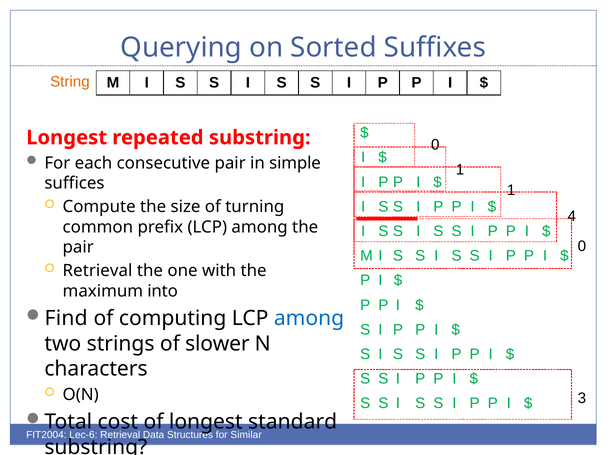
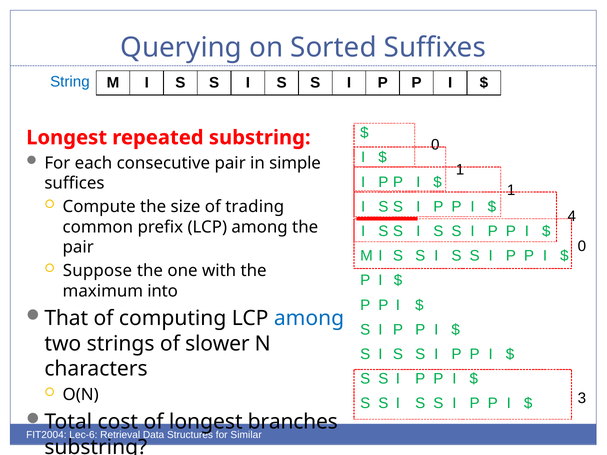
String colour: orange -> blue (70, 82)
turning: turning -> trading (255, 207)
Retrieval: Retrieval -> Suppose (97, 271)
Find: Find -> That (66, 319)
standard: standard -> branches (293, 422)
